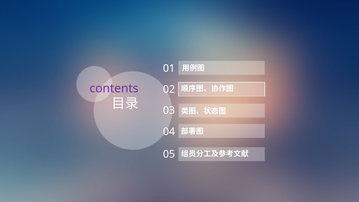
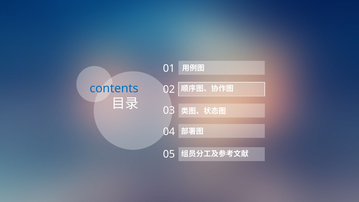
contents colour: purple -> blue (114, 88)
